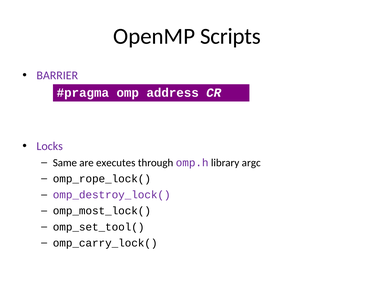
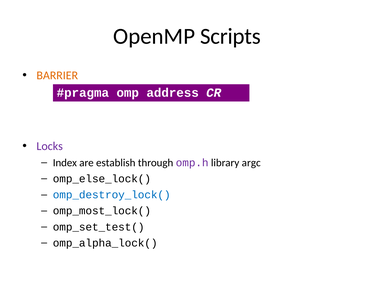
BARRIER colour: purple -> orange (57, 75)
Same: Same -> Index (65, 162)
executes: executes -> establish (116, 162)
omp_rope_lock(: omp_rope_lock( -> omp_else_lock( (102, 178)
omp_destroy_lock( colour: purple -> blue (112, 195)
omp_set_tool(: omp_set_tool( -> omp_set_test( (99, 227)
omp_carry_lock(: omp_carry_lock( -> omp_alpha_lock( (105, 243)
